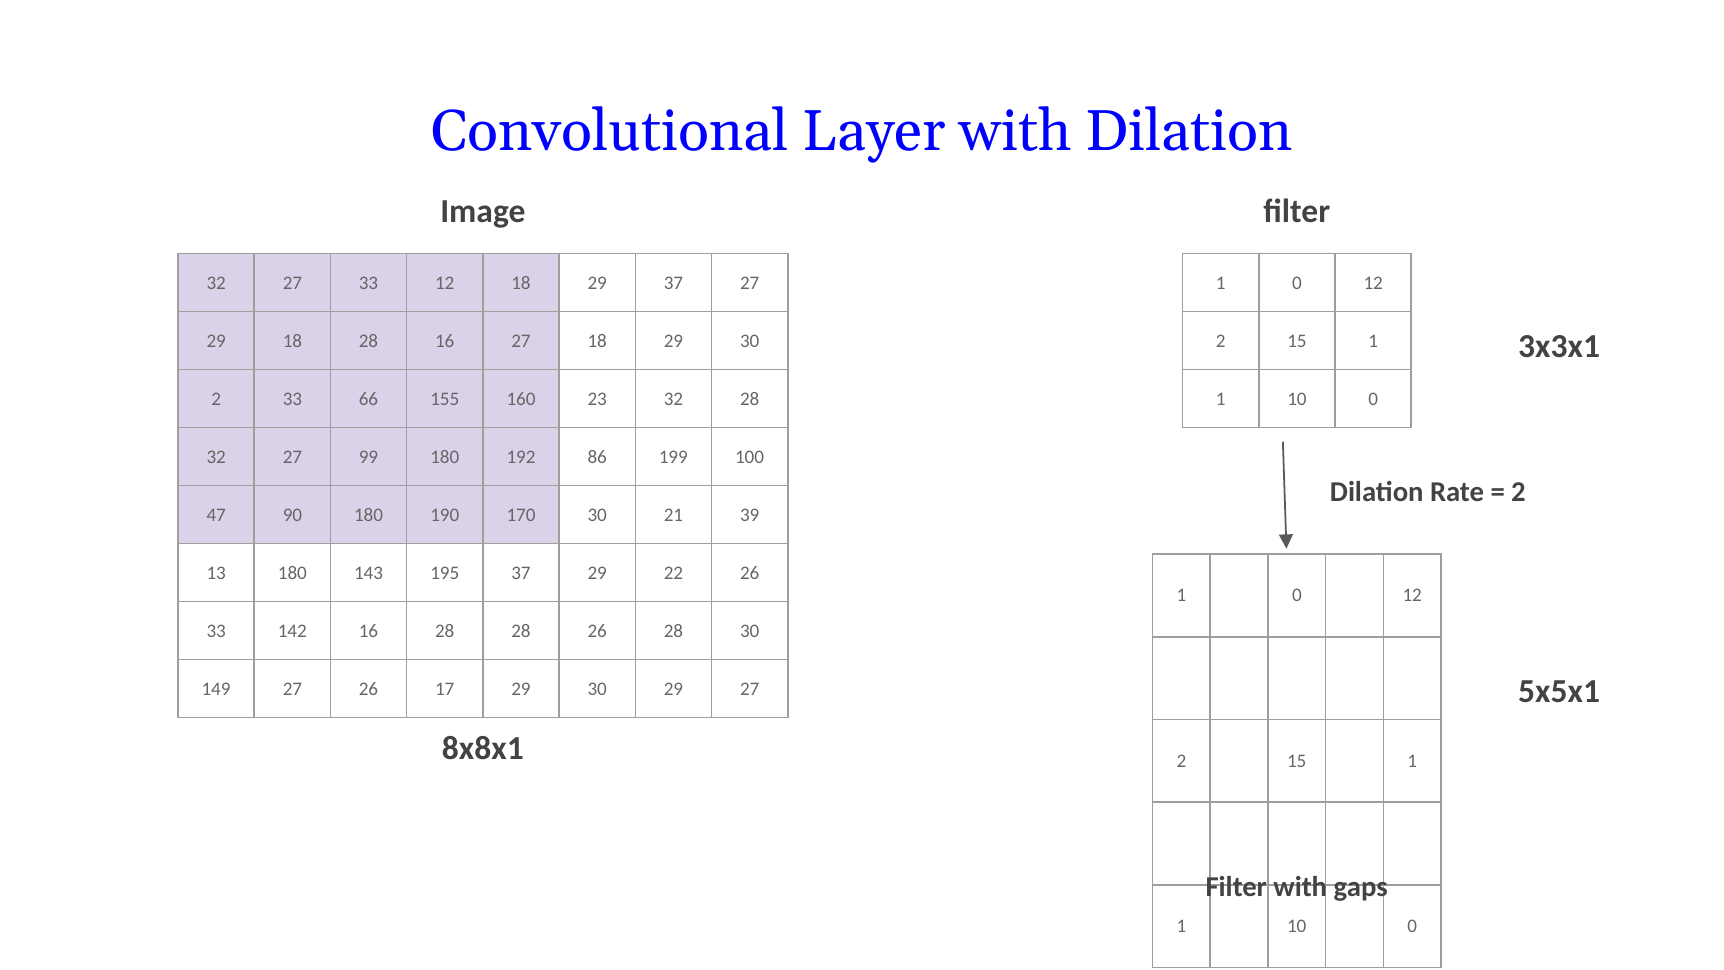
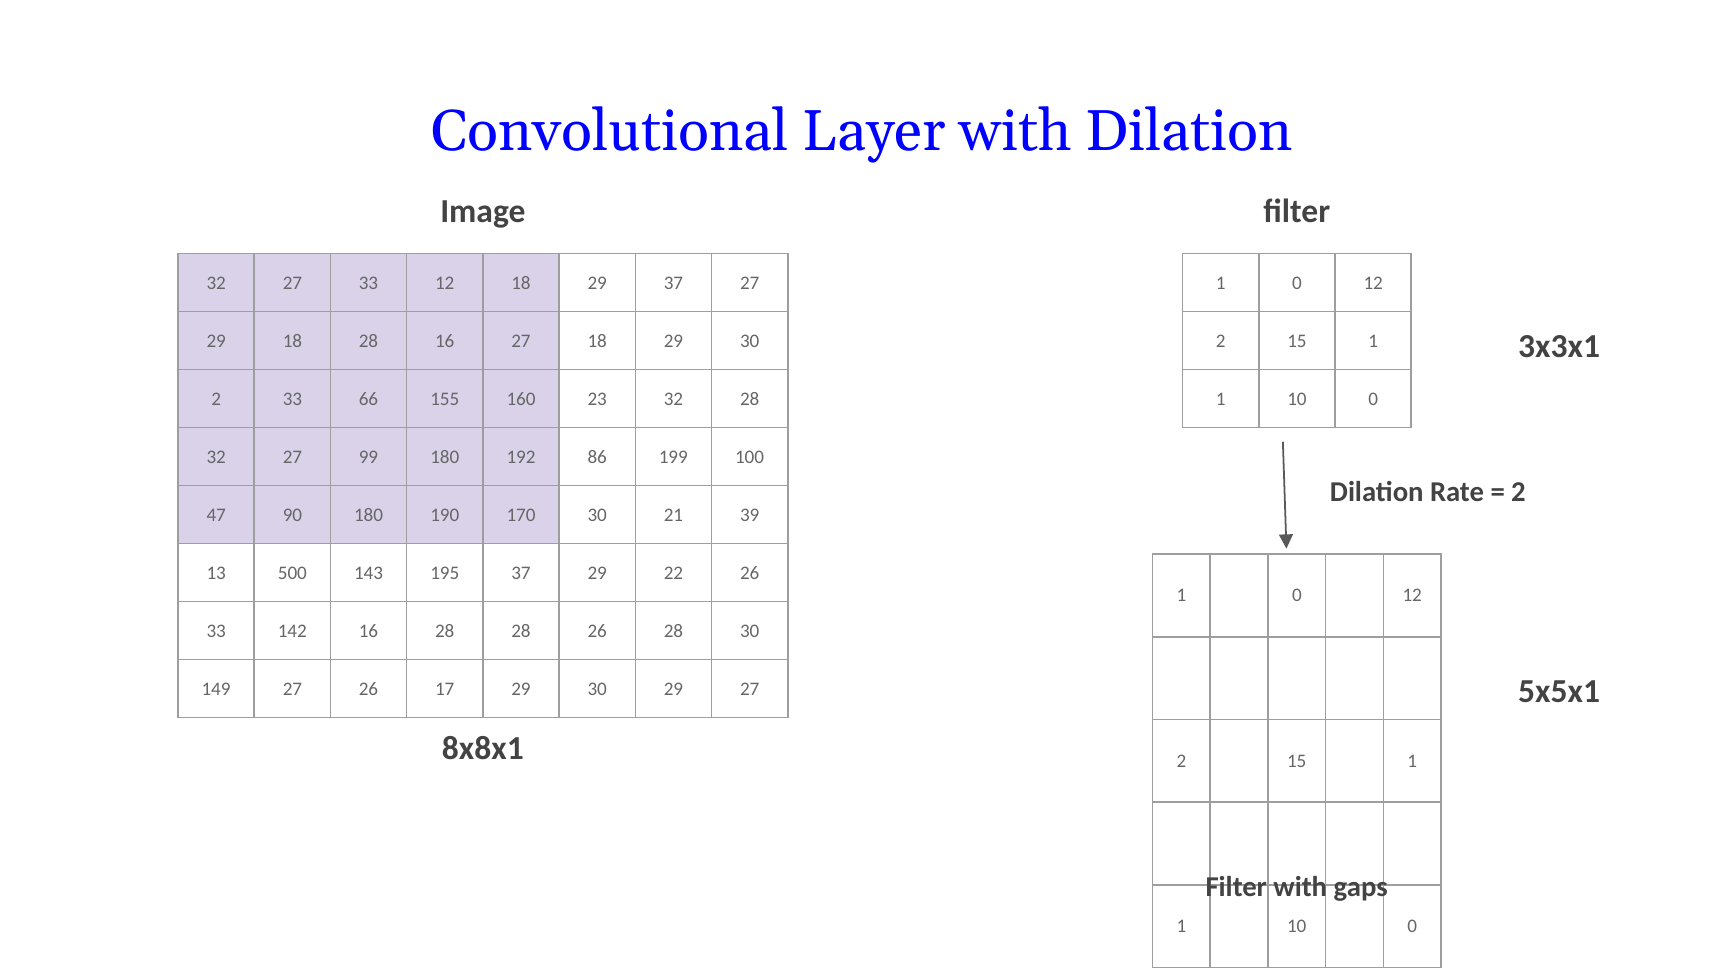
13 180: 180 -> 500 (292, 573)
